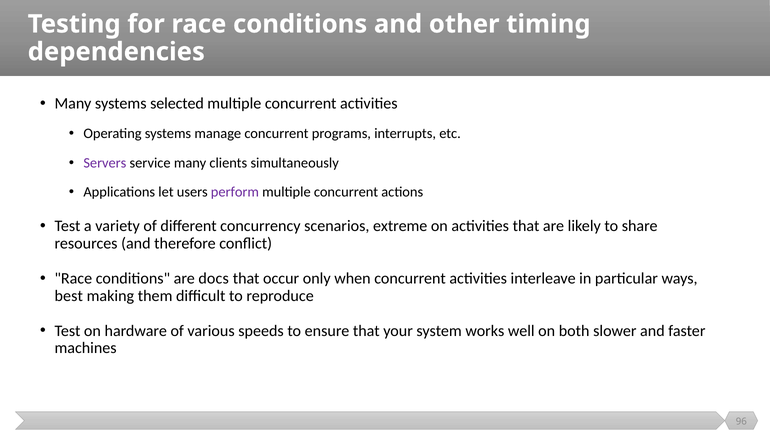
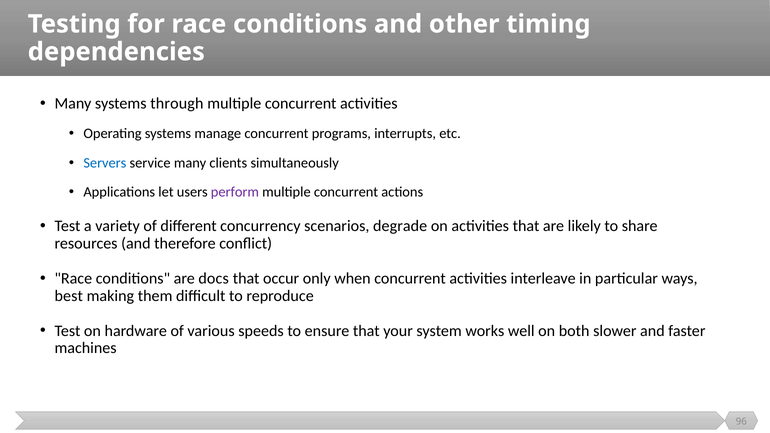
selected: selected -> through (177, 104)
Servers colour: purple -> blue (105, 163)
extreme: extreme -> degrade (400, 226)
